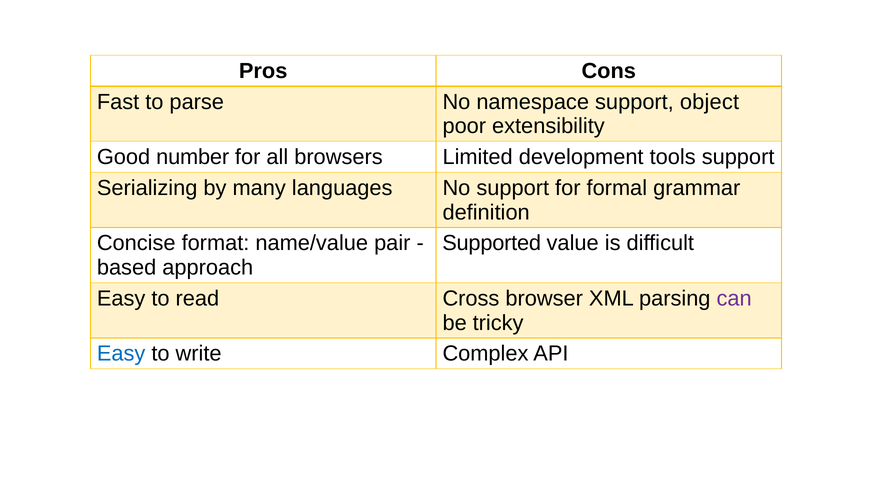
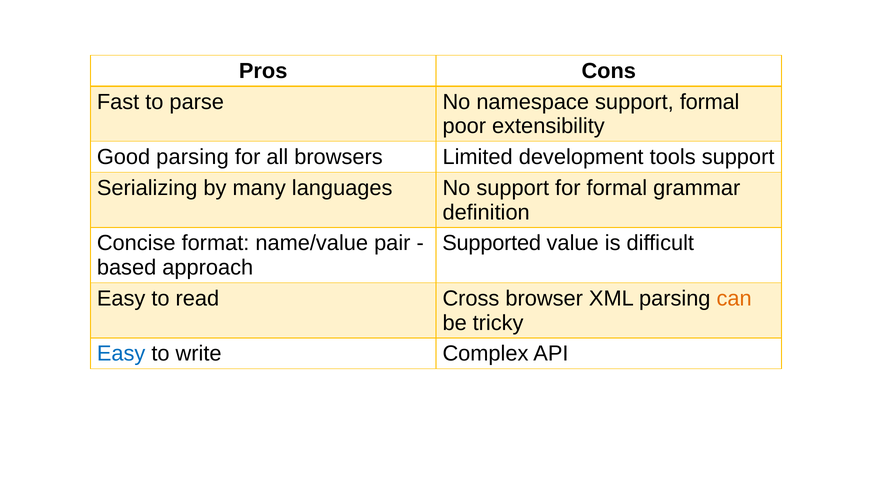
support object: object -> formal (710, 102)
Good number: number -> parsing (192, 157)
can colour: purple -> orange (734, 298)
